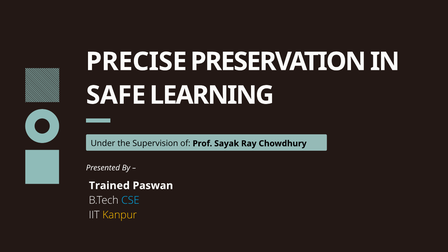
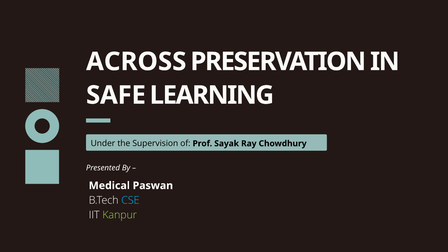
PRECISE: PRECISE -> ACROSS (136, 62)
Trained: Trained -> Medical (109, 186)
Kanpur colour: yellow -> light green (120, 215)
